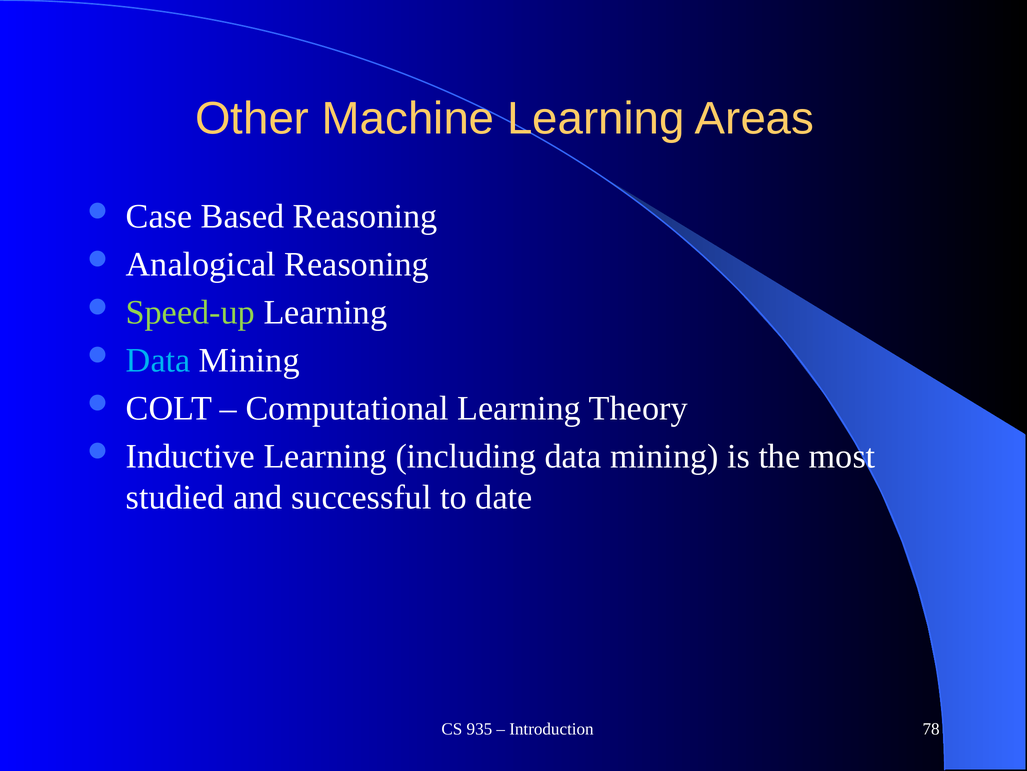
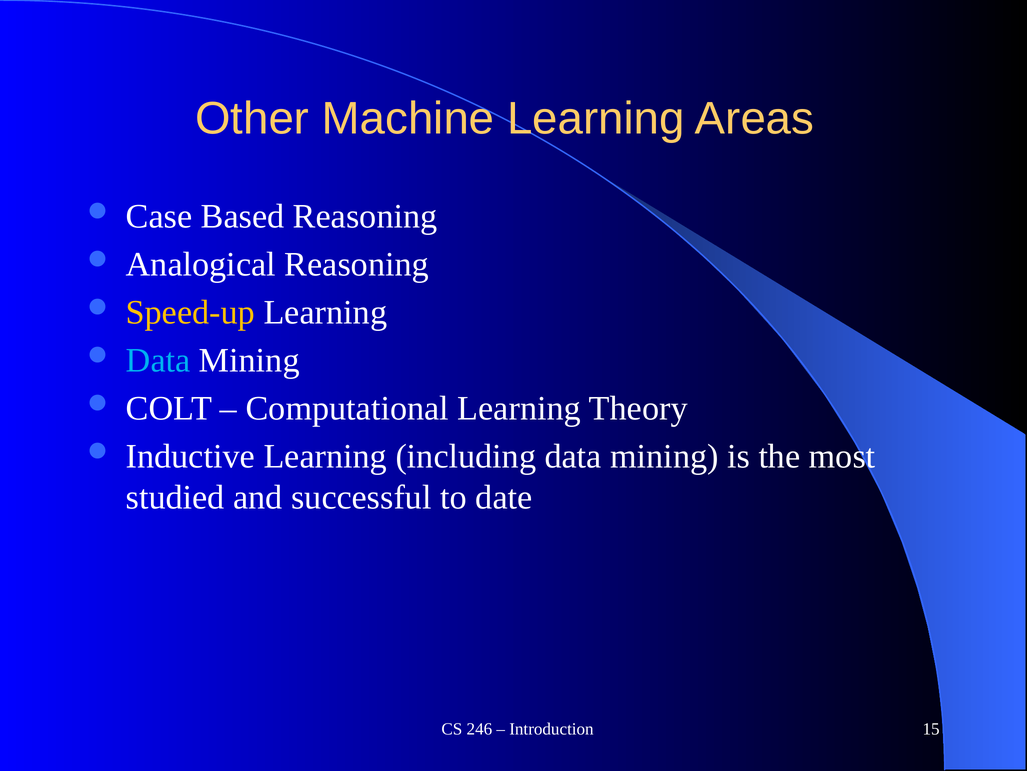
Speed-up colour: light green -> yellow (190, 312)
935: 935 -> 246 (479, 729)
78: 78 -> 15 (931, 729)
